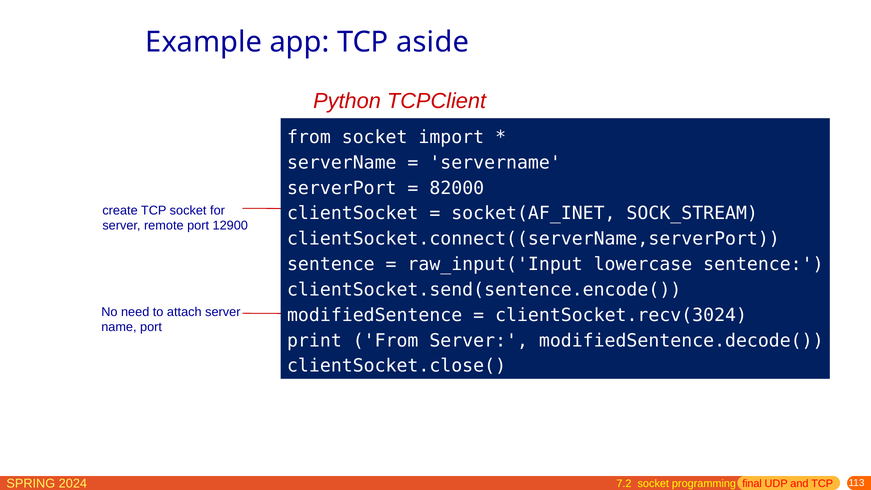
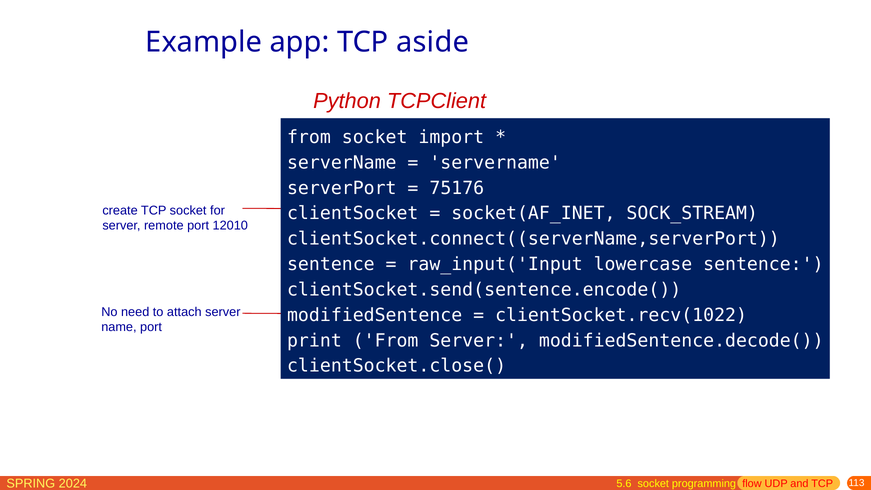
82000: 82000 -> 75176 (457, 188)
12900: 12900 -> 12010 (230, 226)
clientSocket.recv(3024: clientSocket.recv(3024 -> clientSocket.recv(1022 (621, 315)
7.2: 7.2 -> 5.6 (624, 484)
final: final -> flow (752, 484)
